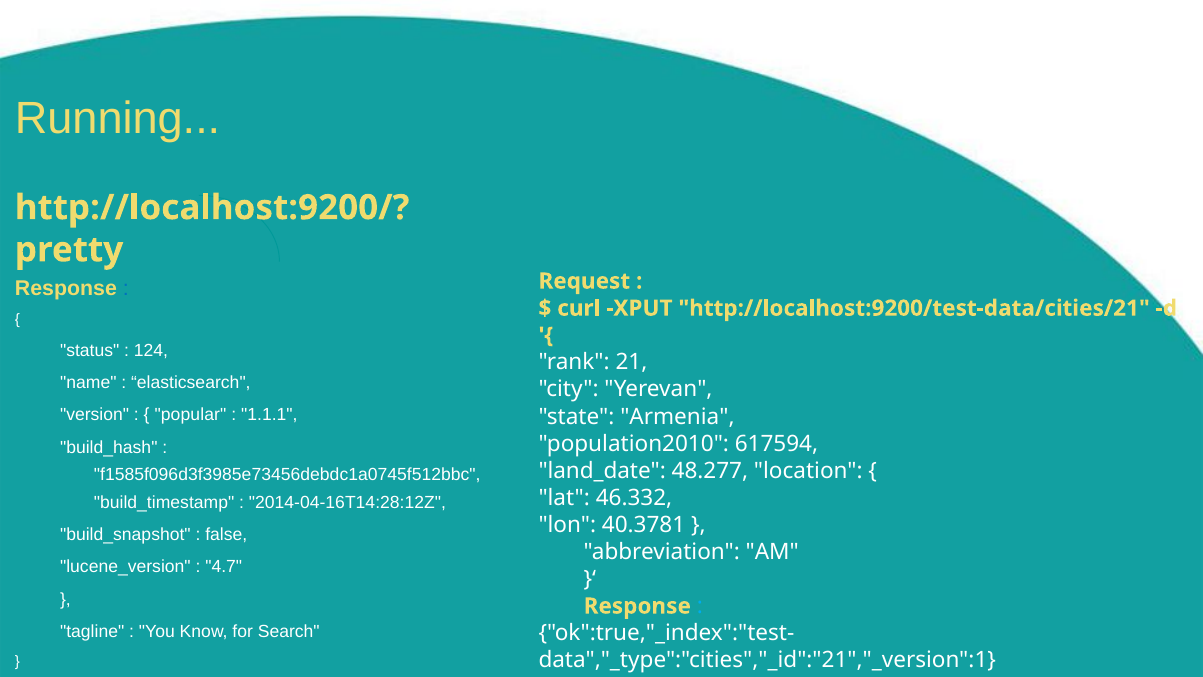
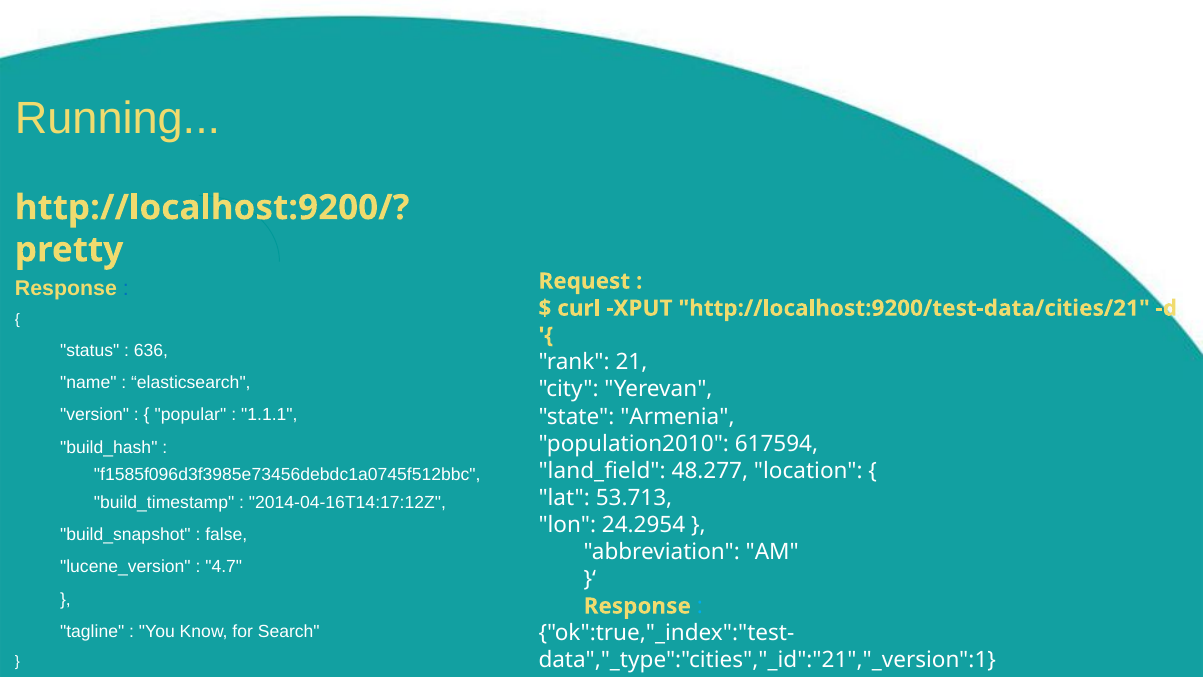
124: 124 -> 636 (151, 350)
land_date: land_date -> land_field (602, 470)
46.332: 46.332 -> 53.713 (634, 498)
2014-04-16T14:28:12Z: 2014-04-16T14:28:12Z -> 2014-04-16T14:17:12Z (347, 502)
40.3781: 40.3781 -> 24.2954 (644, 525)
